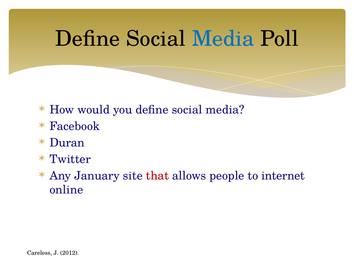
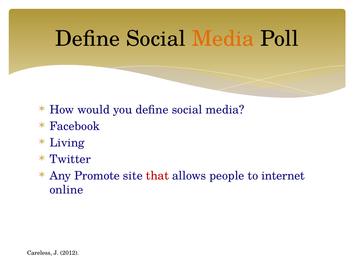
Media colour: blue -> orange (223, 39)
Duran: Duran -> Living (67, 143)
January: January -> Promote (97, 176)
